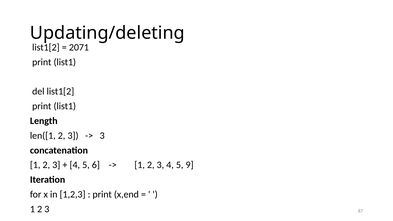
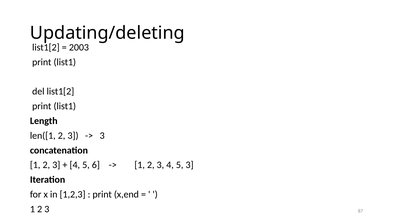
2071: 2071 -> 2003 (79, 47)
5 9: 9 -> 3 (190, 165)
